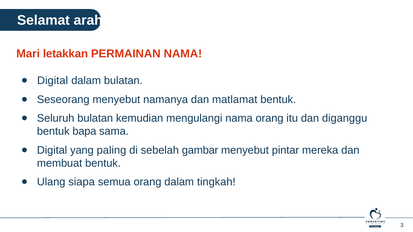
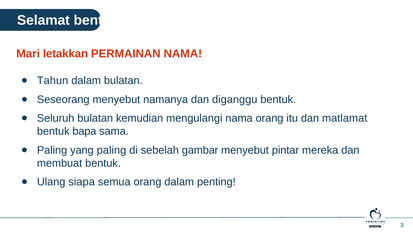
Selamat arahan: arahan -> bentuk (96, 20)
Digital: Digital -> Tahun (53, 81)
matlamat: matlamat -> diganggu (235, 100)
diganggu: diganggu -> matlamat (345, 118)
Digital: Digital -> Paling (52, 150)
tingkah: tingkah -> penting (216, 182)
